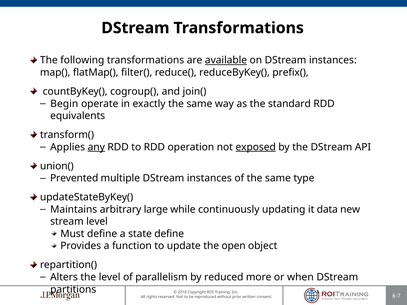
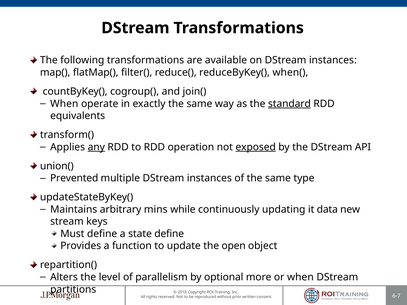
available underline: present -> none (226, 60)
prefix(: prefix( -> when( (290, 73)
Begin: Begin -> When (64, 104)
standard underline: none -> present (289, 104)
large: large -> mins (156, 210)
stream level: level -> keys (97, 222)
reduced: reduced -> optional (224, 277)
